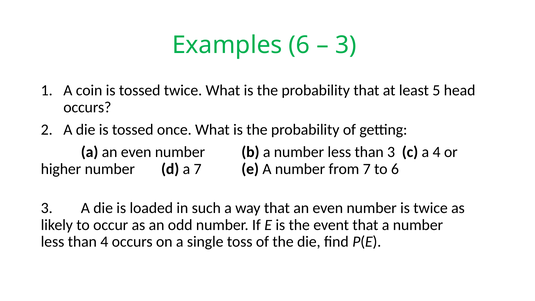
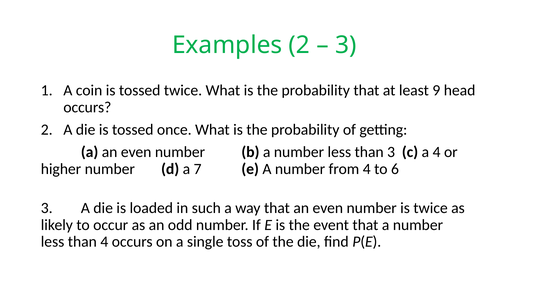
Examples 6: 6 -> 2 (299, 45)
5: 5 -> 9 (436, 90)
from 7: 7 -> 4 (367, 169)
